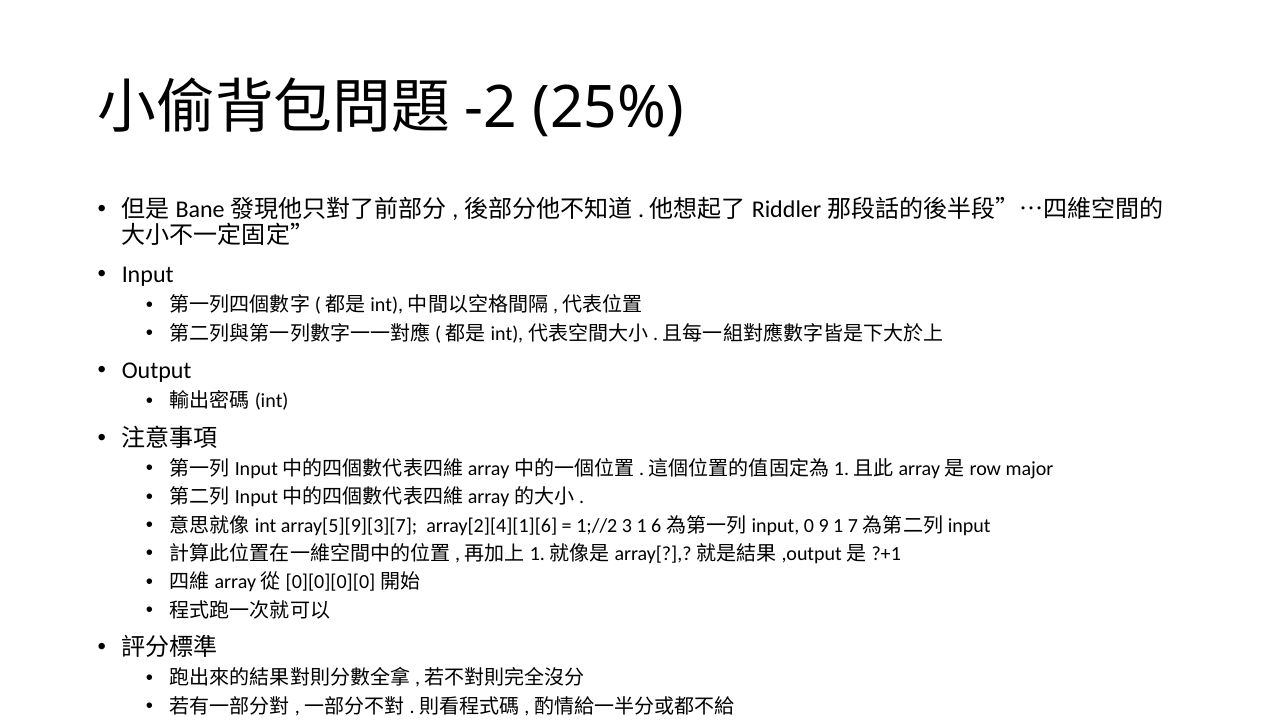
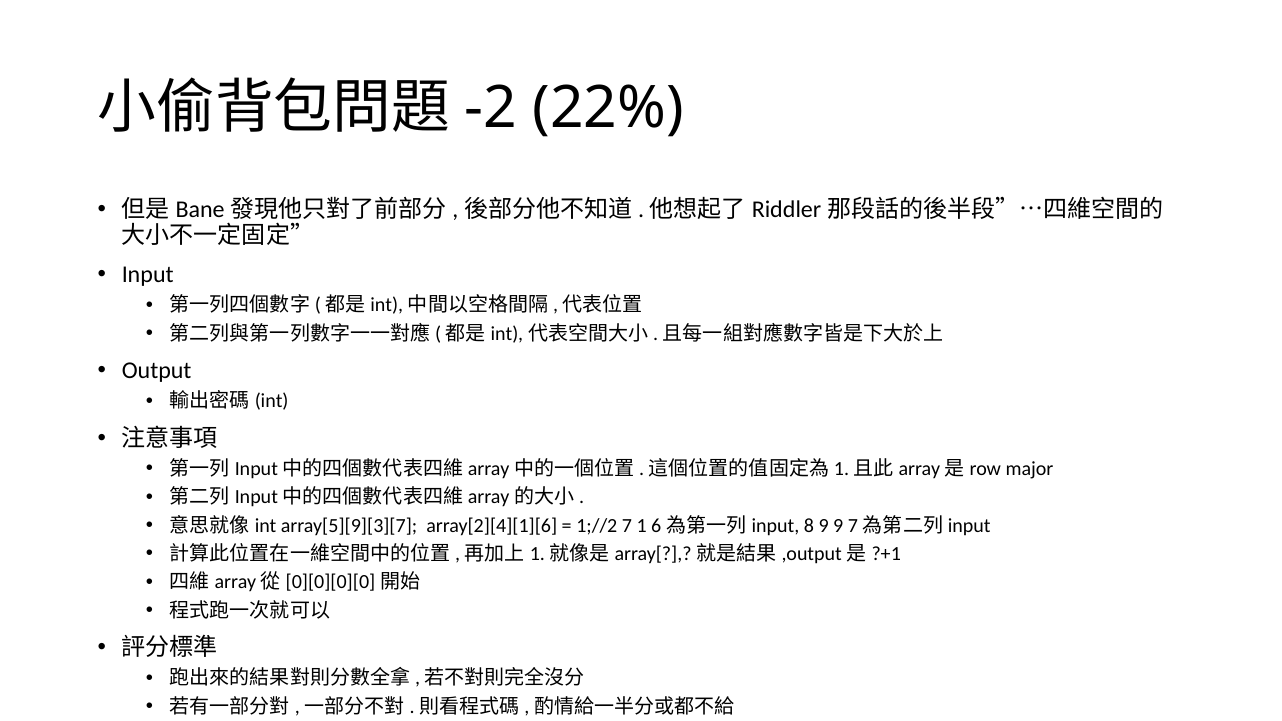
25%: 25% -> 22% (608, 108)
1;//2 3: 3 -> 7 (627, 526)
0: 0 -> 8 (809, 526)
9 1: 1 -> 9 (838, 526)
